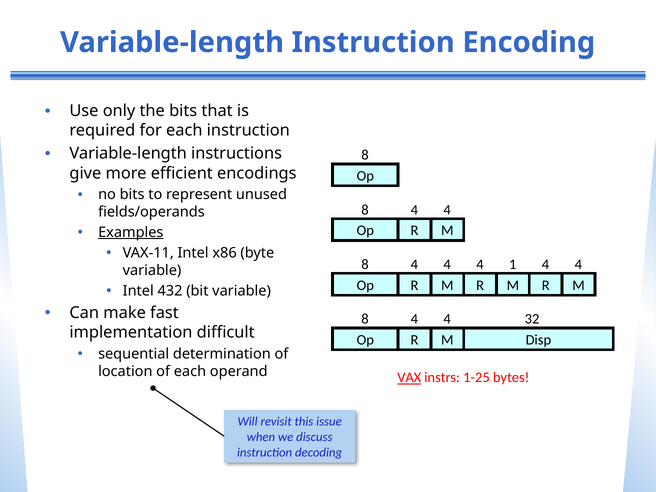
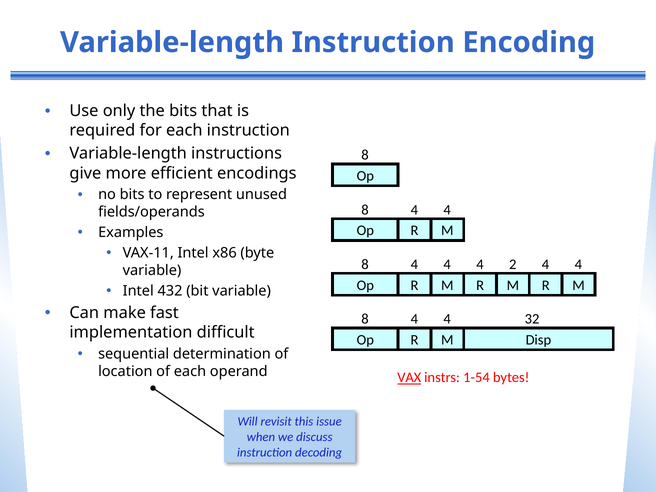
Examples underline: present -> none (131, 232)
1: 1 -> 2 (513, 264)
1-25: 1-25 -> 1-54 (476, 378)
